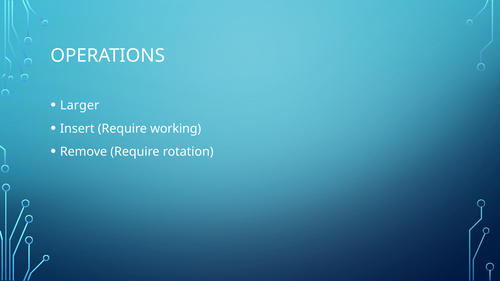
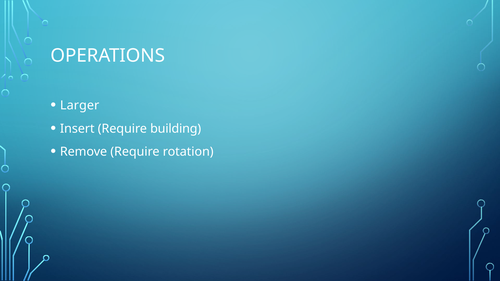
working: working -> building (176, 129)
